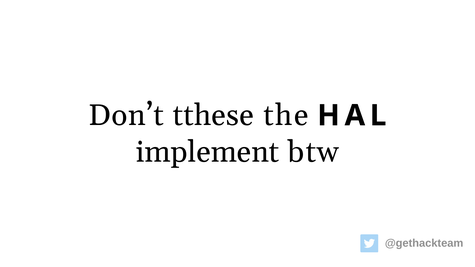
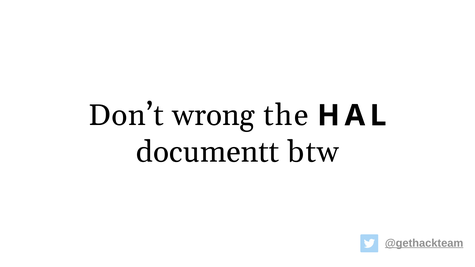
tthese: tthese -> wrong (214, 116)
implement: implement -> documentt (208, 152)
@gethackteam underline: none -> present (424, 243)
